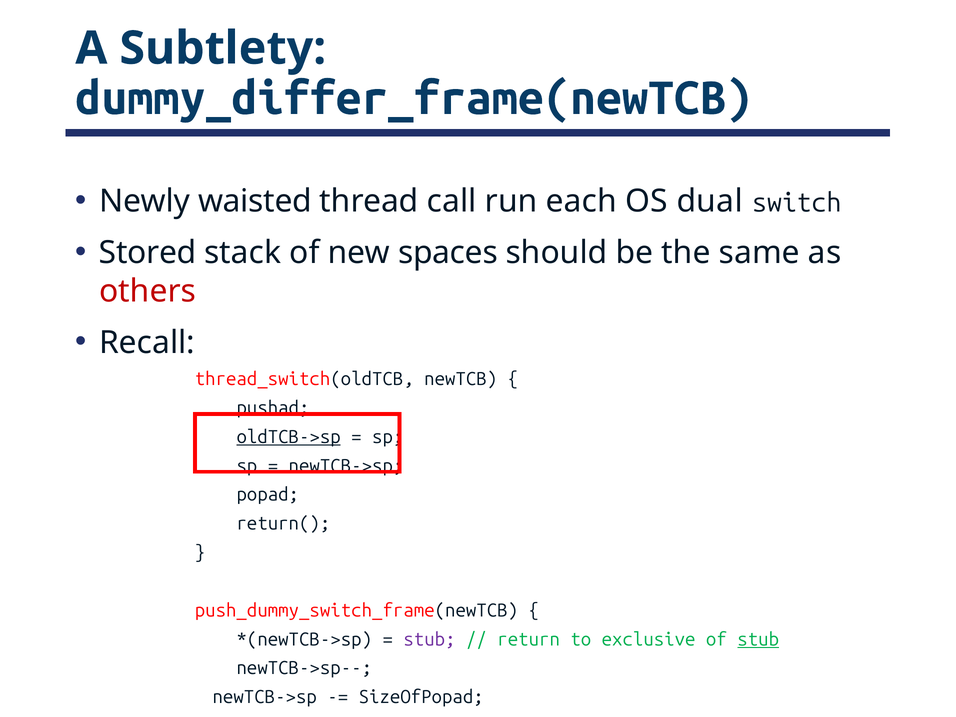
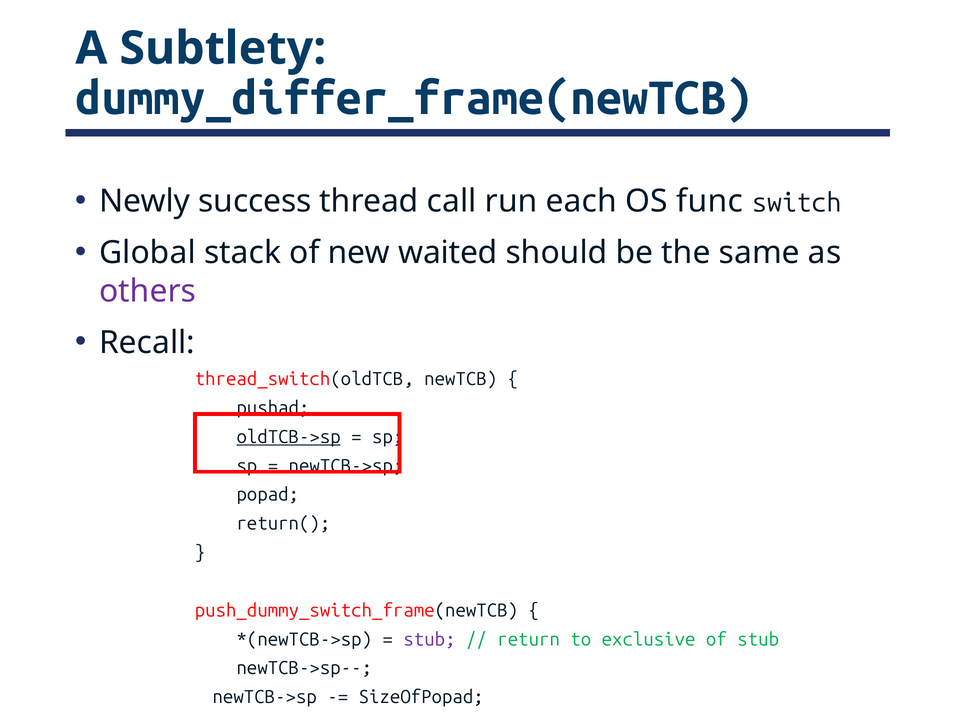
waisted: waisted -> success (255, 201)
dual: dual -> func (710, 201)
Stored: Stored -> Global (147, 253)
spaces: spaces -> waited (448, 253)
others colour: red -> purple (148, 291)
stub underline: present -> none (758, 639)
